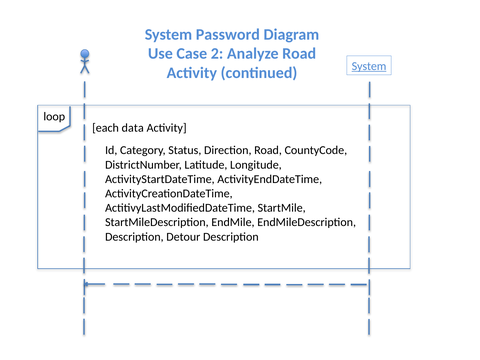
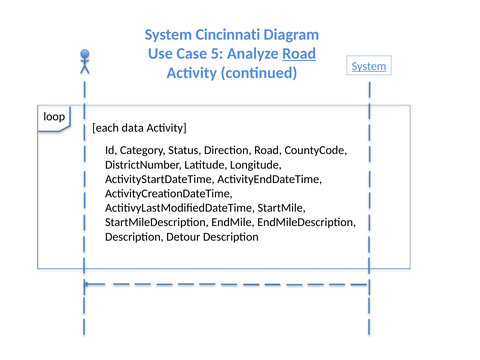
Password: Password -> Cincinnati (228, 34)
2: 2 -> 5 (217, 54)
Road underline: none -> present (299, 54)
